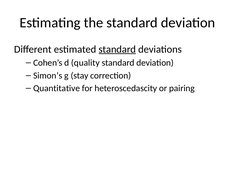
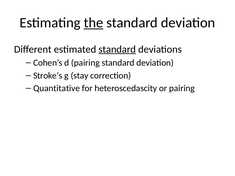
the underline: none -> present (93, 23)
d quality: quality -> pairing (85, 63)
Simon’s: Simon’s -> Stroke’s (48, 76)
